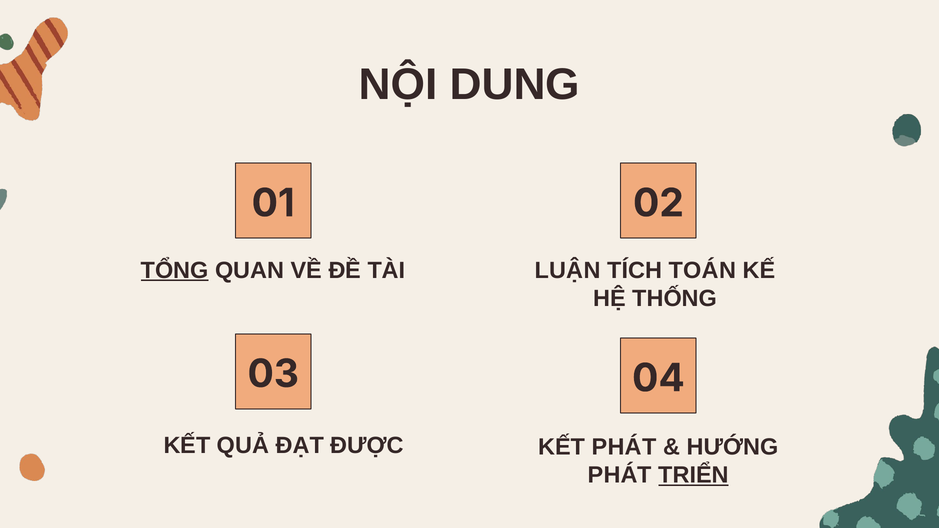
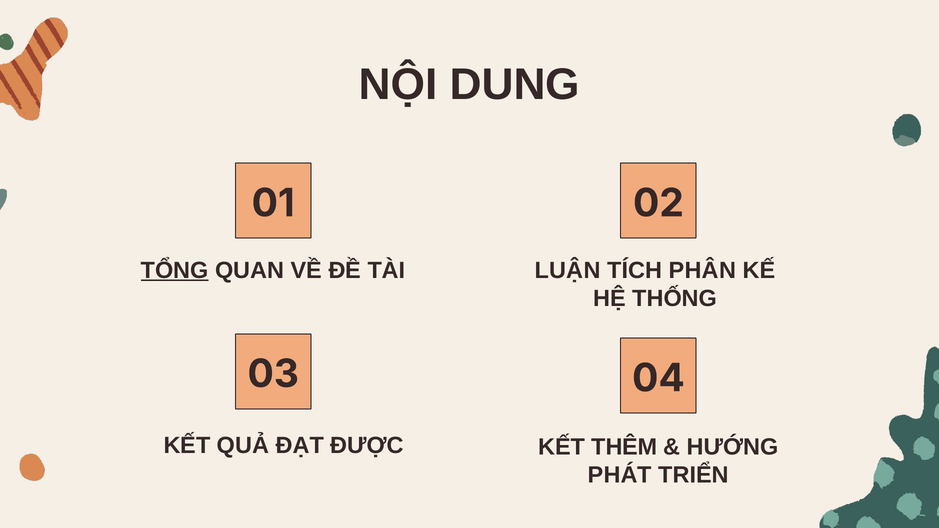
TOÁN: TOÁN -> PHÂN (702, 270)
KẾT PHÁT: PHÁT -> THÊM (624, 447)
TRIỂN underline: present -> none (693, 475)
